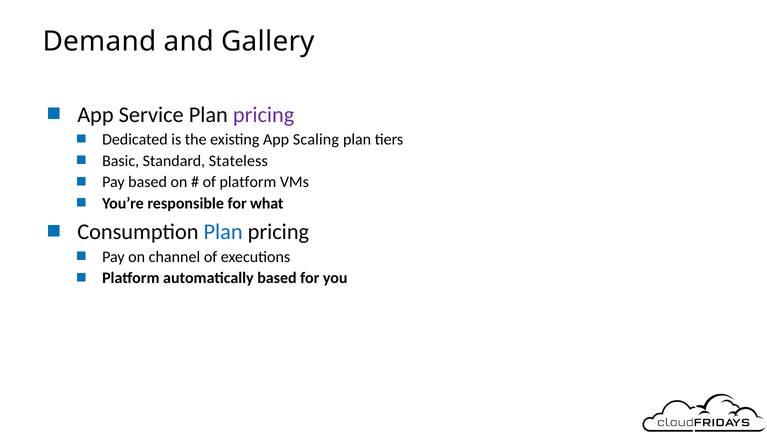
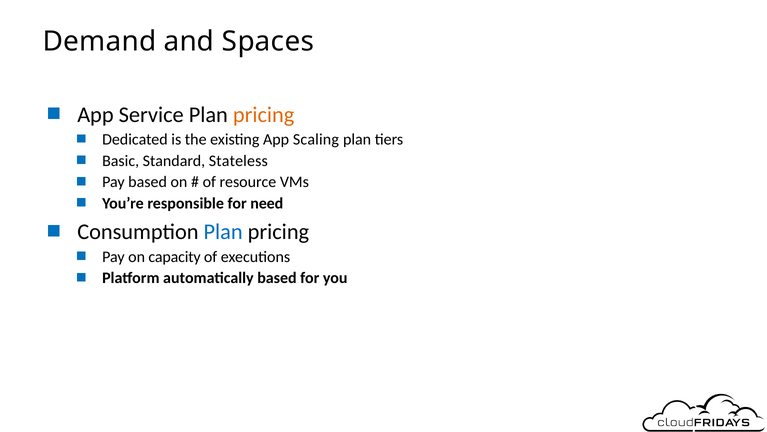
Gallery: Gallery -> Spaces (268, 42)
pricing colour: purple -> orange (264, 115)
of platform: platform -> resource (248, 182)
what: what -> need (267, 203)
channel: channel -> capacity (175, 256)
